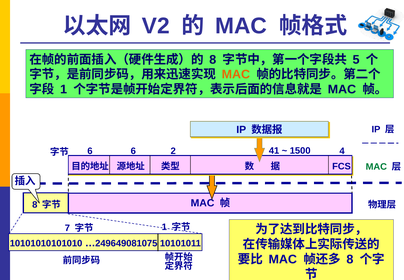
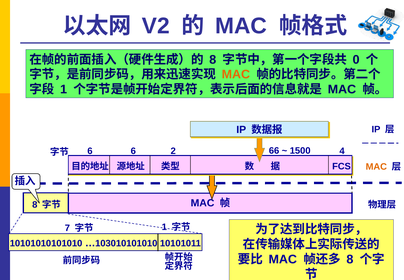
5: 5 -> 0 (356, 60)
41: 41 -> 66 (274, 150)
MAC colour: green -> orange (376, 167)
249649081075: 249649081075 -> 103010101010 (126, 243)
